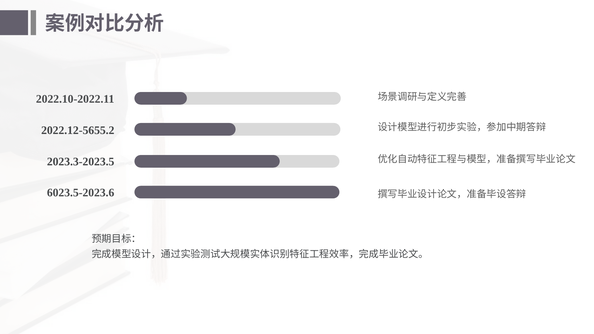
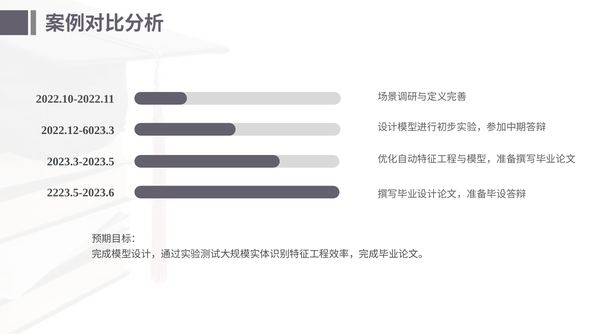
2022.12-5655.2: 2022.12-5655.2 -> 2022.12-6023.3 (78, 130)
6023.5-2023.6: 6023.5-2023.6 -> 2223.5-2023.6 (81, 193)
